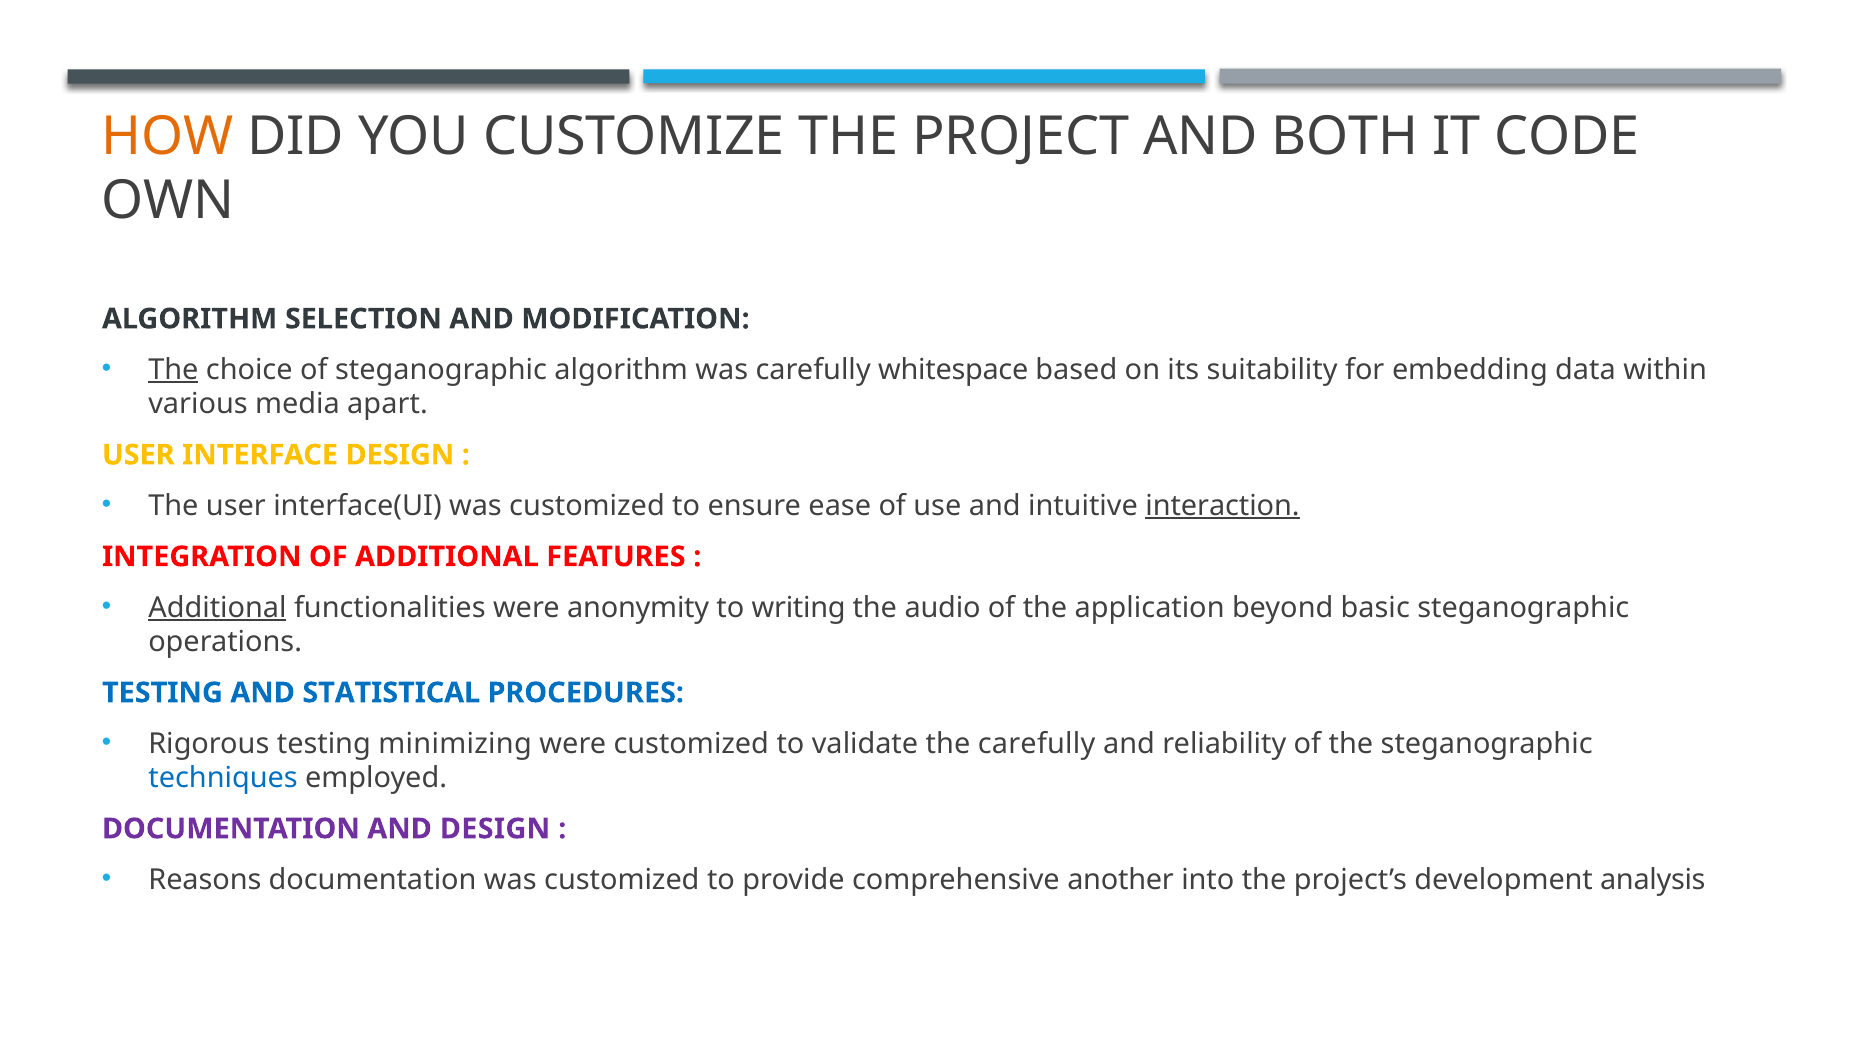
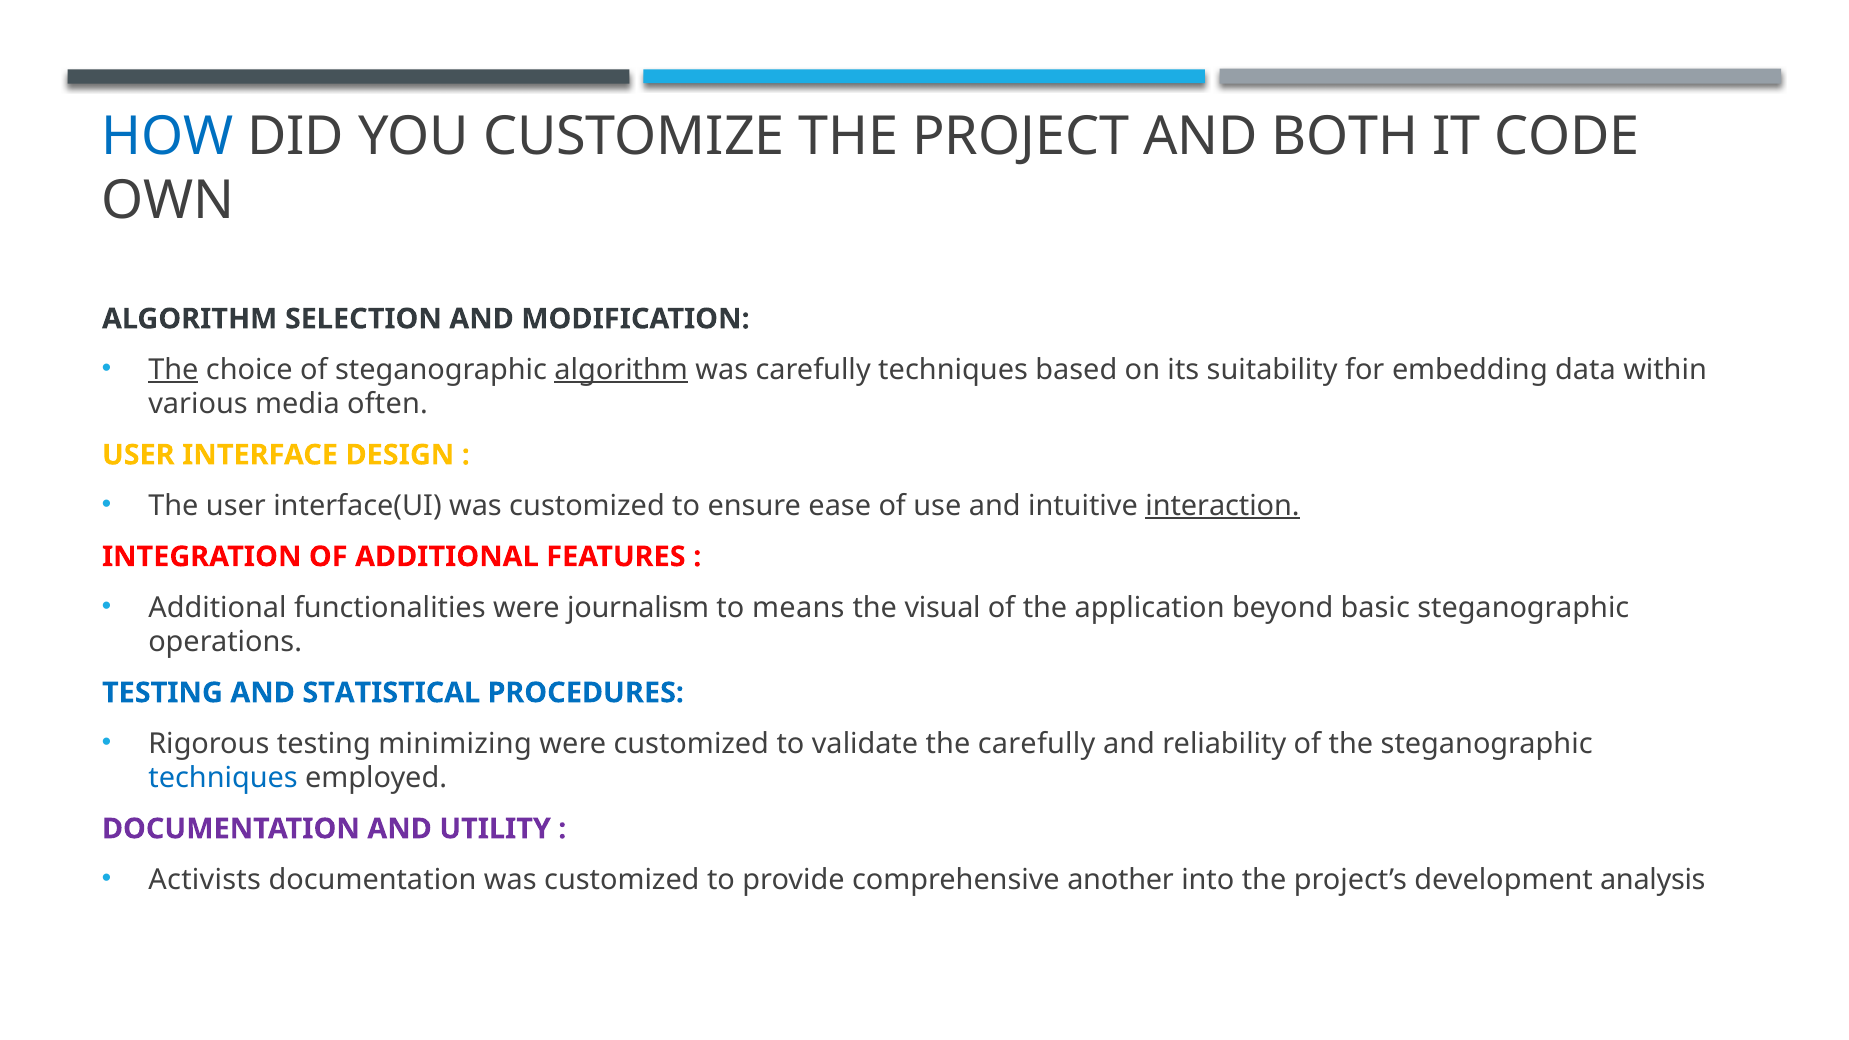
HOW colour: orange -> blue (168, 136)
algorithm underline: none -> present (621, 370)
carefully whitespace: whitespace -> techniques (953, 370)
apart: apart -> often (388, 404)
Additional underline: present -> none (217, 608)
anonymity: anonymity -> journalism (638, 608)
writing: writing -> means (798, 608)
audio: audio -> visual (943, 608)
AND DESIGN: DESIGN -> UTILITY (495, 829)
Reasons: Reasons -> Activists (205, 880)
